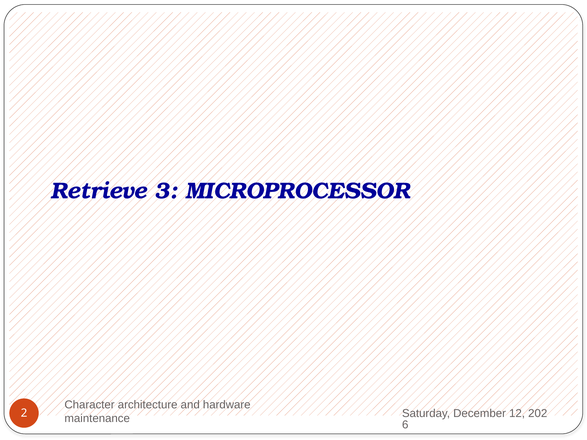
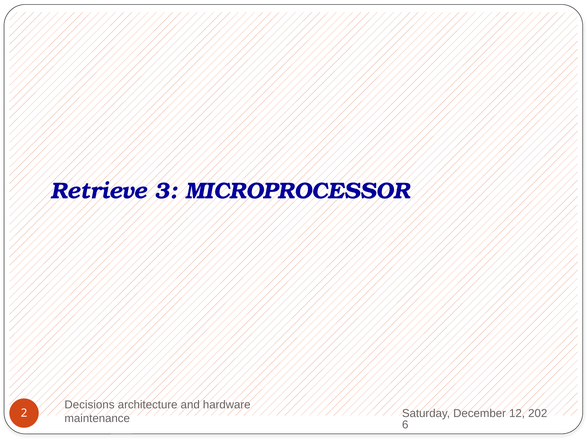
Character: Character -> Decisions (90, 405)
